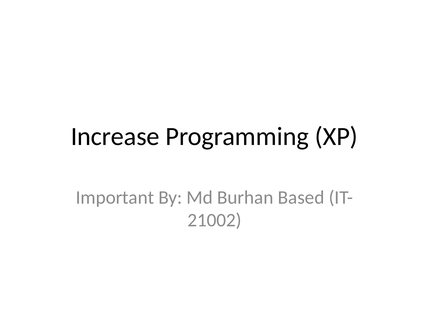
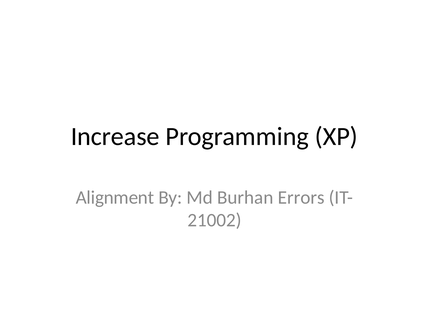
Important: Important -> Alignment (115, 197)
Based: Based -> Errors (301, 197)
